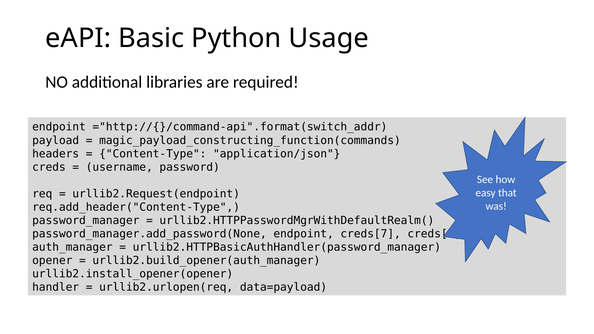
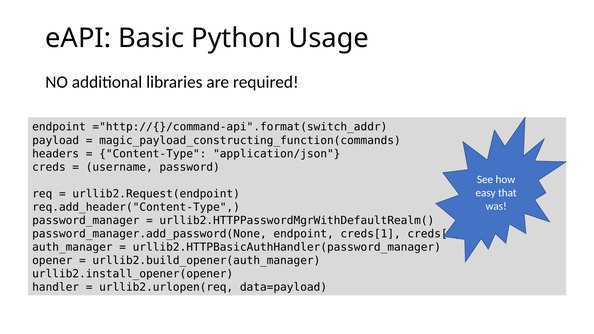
endpoint creds[7: creds[7 -> creds[1 (371, 234)
